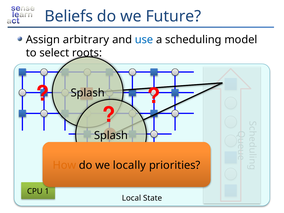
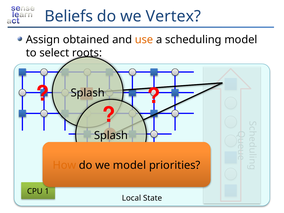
Future: Future -> Vertex (173, 16)
arbitrary: arbitrary -> obtained (86, 40)
use colour: blue -> orange (144, 40)
we locally: locally -> model (130, 165)
